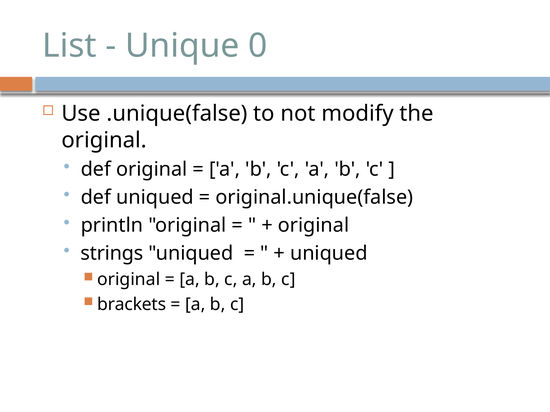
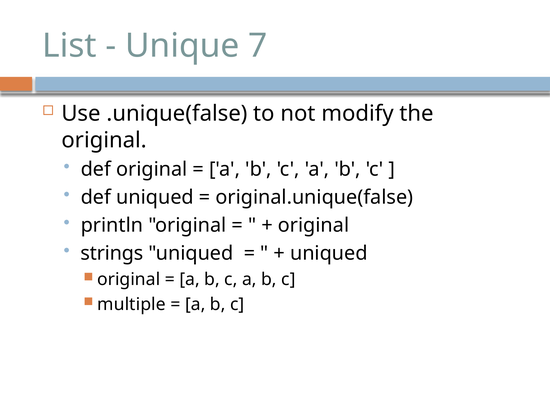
0: 0 -> 7 (258, 46)
brackets: brackets -> multiple (132, 305)
